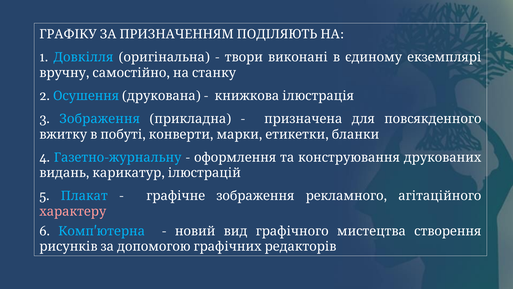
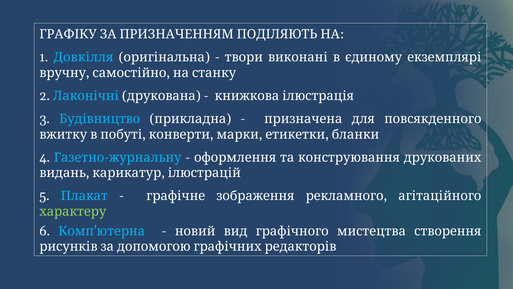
Осушення: Осушення -> Лаконічні (86, 96)
3 Зображення: Зображення -> Будівництво (100, 119)
характеру colour: pink -> light green (73, 211)
